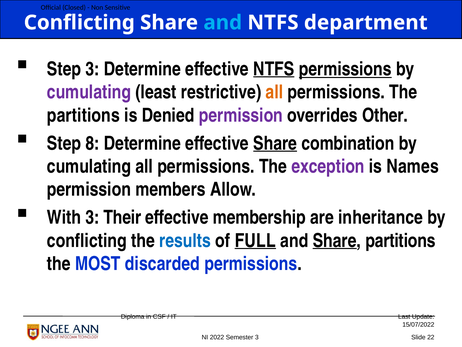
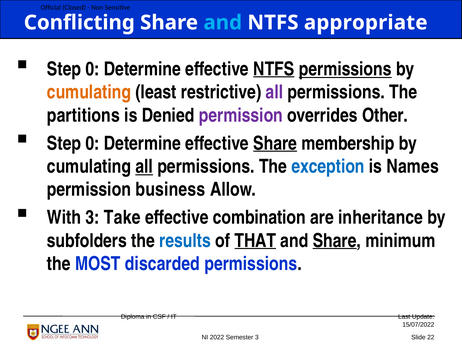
department: department -> appropriate (366, 23)
3: 3 -> 0 (92, 69)
cumulating colour: purple -> orange (89, 92)
all colour: orange -> purple (274, 92)
8: 8 -> 0 (92, 143)
combination: combination -> membership (348, 143)
all underline: none -> present (144, 166)
exception colour: purple -> blue (328, 166)
members: members -> business (170, 189)
Their: Their -> Take (122, 217)
membership: membership -> combination (259, 217)
conflicting: conflicting -> subfolders (87, 240)
FULL: FULL -> THAT (255, 240)
Share partitions: partitions -> minimum (400, 240)
